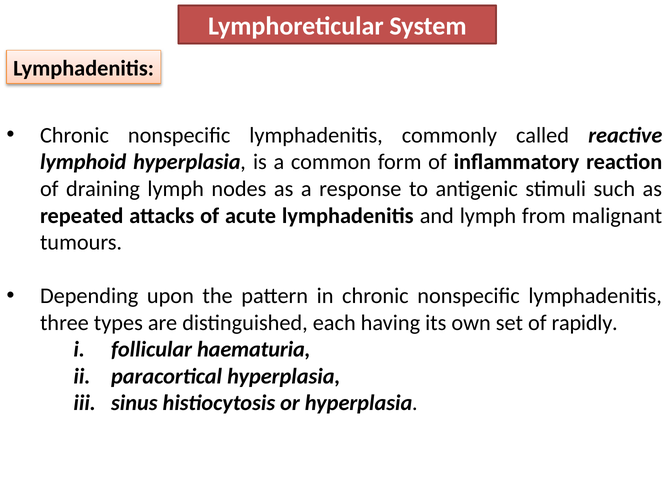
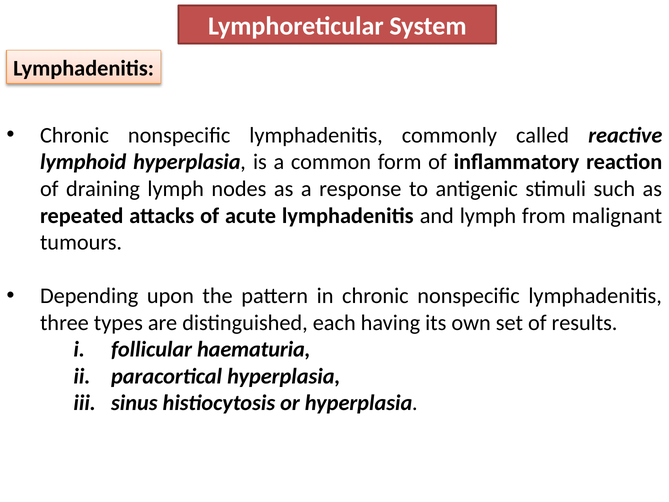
rapidly: rapidly -> results (585, 323)
